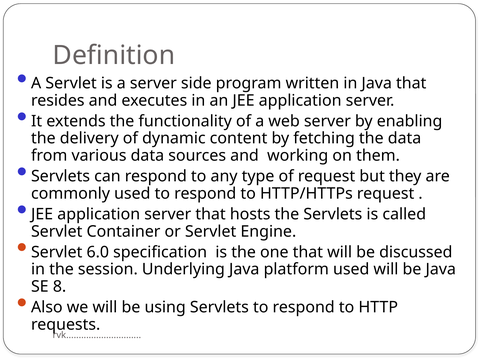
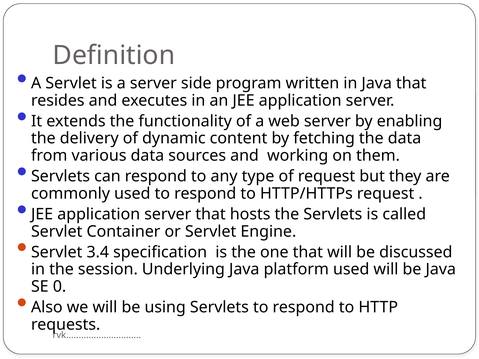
6.0: 6.0 -> 3.4 (98, 252)
8: 8 -> 0 (60, 287)
